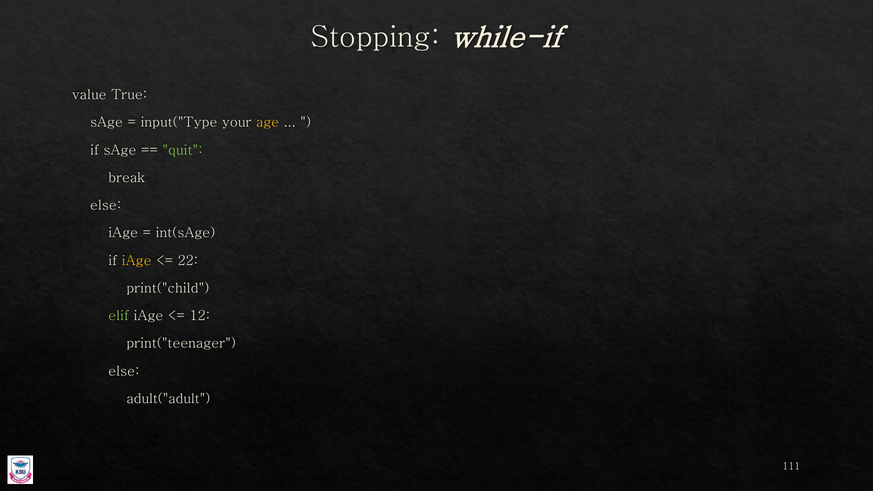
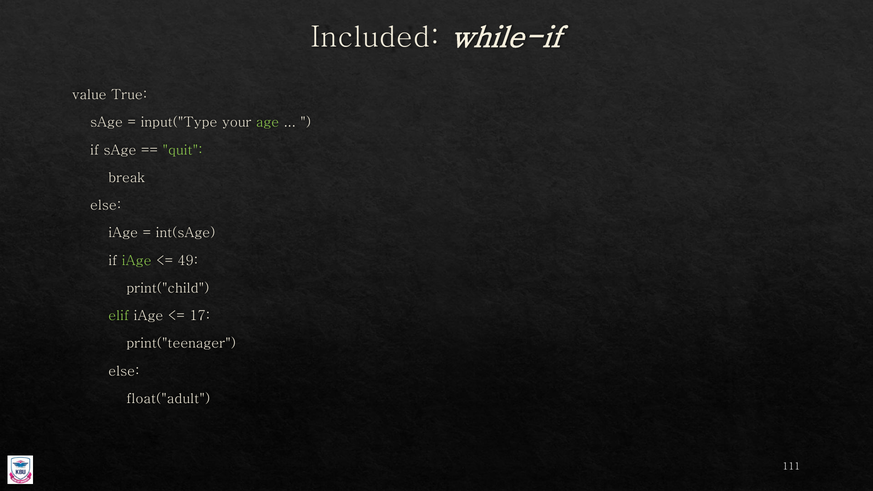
Stopping: Stopping -> Included (375, 37)
age colour: yellow -> light green (268, 122)
iAge colour: yellow -> light green (137, 261)
22: 22 -> 49 (188, 261)
12: 12 -> 17 (200, 316)
adult("adult: adult("adult -> float("adult (168, 399)
